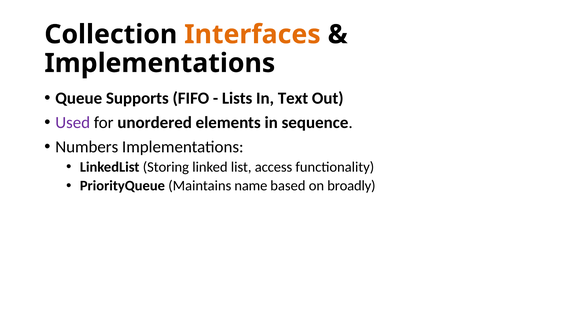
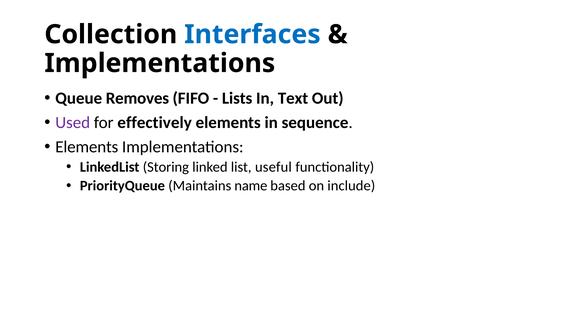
Interfaces colour: orange -> blue (252, 34)
Supports: Supports -> Removes (137, 98)
unordered: unordered -> effectively (155, 123)
Numbers: Numbers -> Elements (87, 147)
access: access -> useful (273, 167)
broadly: broadly -> include (351, 186)
